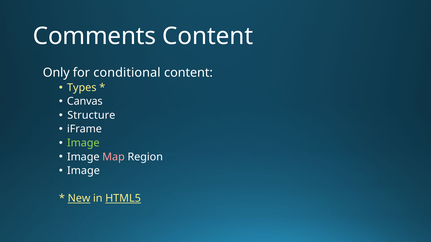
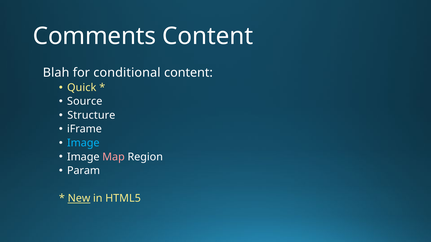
Only: Only -> Blah (56, 73)
Types: Types -> Quick (82, 88)
Canvas: Canvas -> Source (85, 102)
Image colour: light green -> light blue (83, 143)
Image: Image -> Param (84, 171)
HTML5 underline: present -> none (123, 199)
